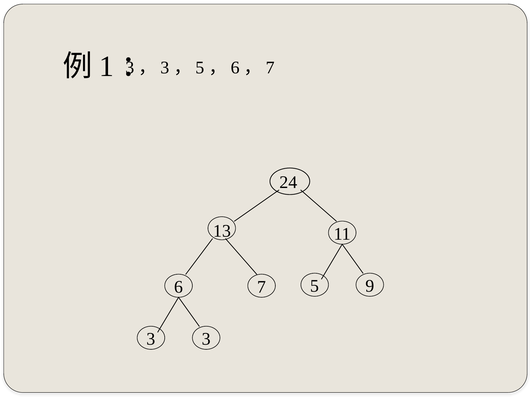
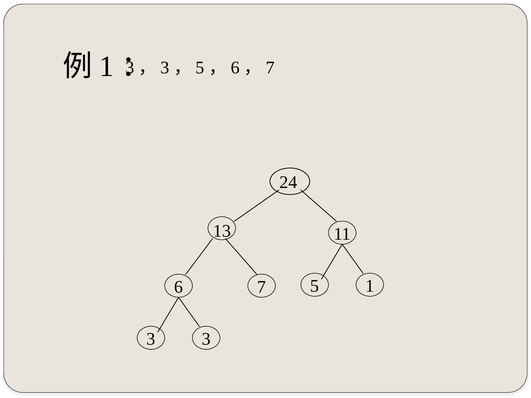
7 9: 9 -> 1 (370, 286)
